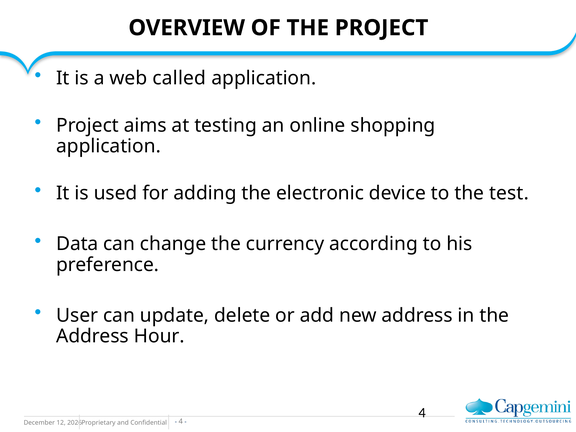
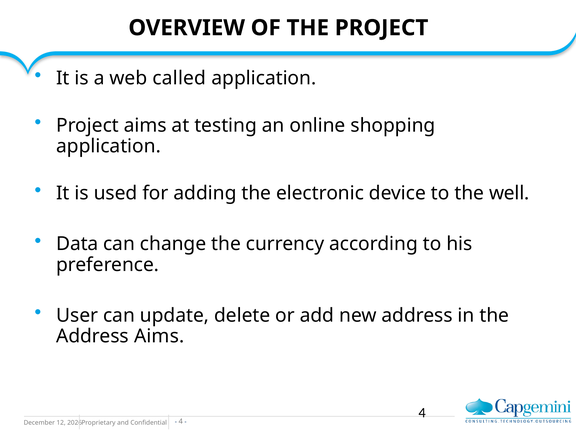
test: test -> well (509, 193)
Address Hour: Hour -> Aims (159, 336)
